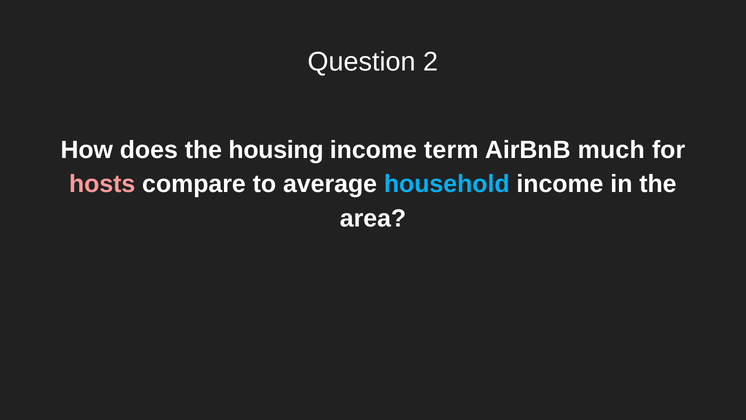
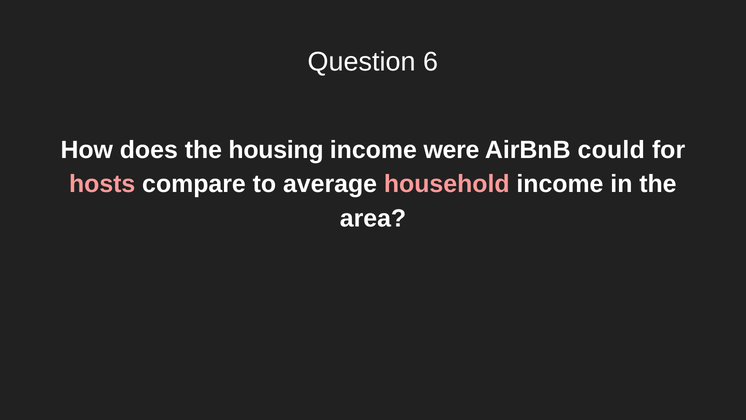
2: 2 -> 6 (431, 62)
term: term -> were (451, 150)
much: much -> could (611, 150)
household colour: light blue -> pink (447, 184)
